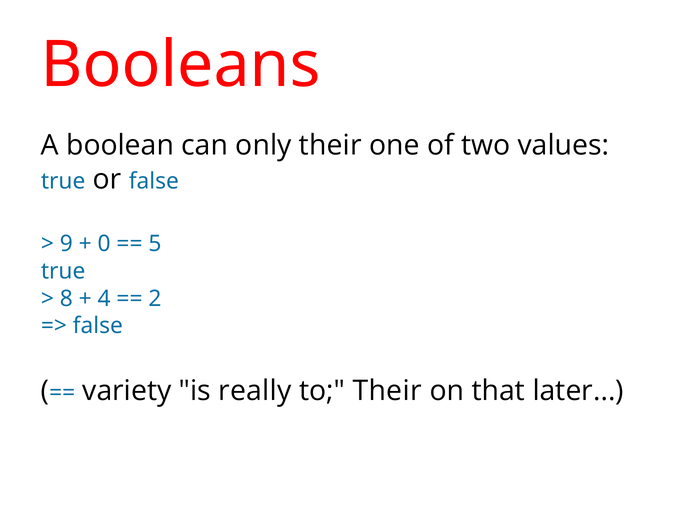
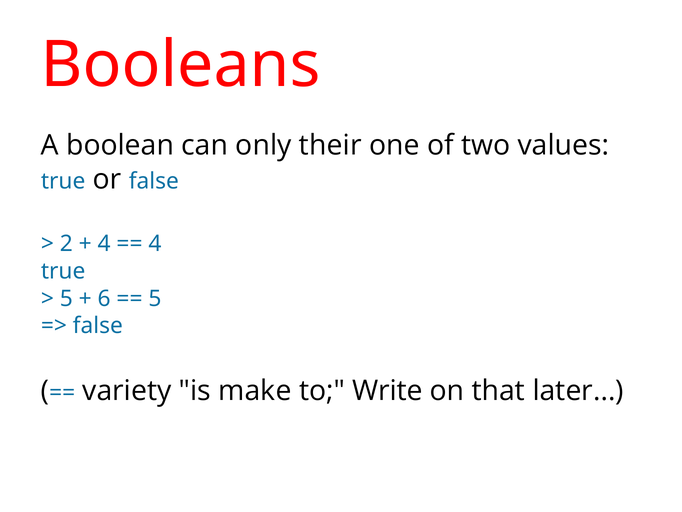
9: 9 -> 2 (66, 244)
0: 0 -> 4 (104, 244)
5: 5 -> 4 (155, 244)
8: 8 -> 5 (66, 298)
4: 4 -> 6 (104, 298)
2: 2 -> 5 (155, 298)
really: really -> make (255, 391)
to Their: Their -> Write (388, 391)
